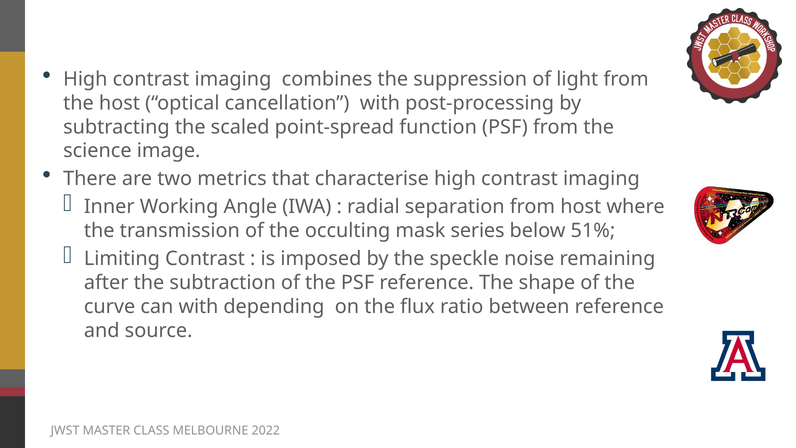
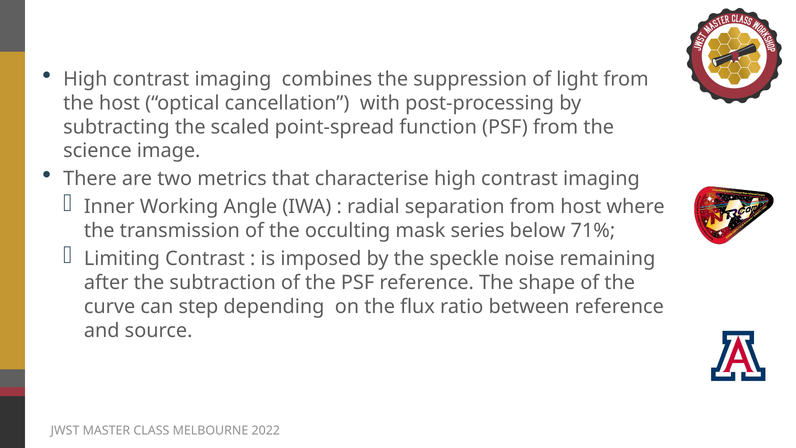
51%: 51% -> 71% (593, 231)
can with: with -> step (198, 306)
